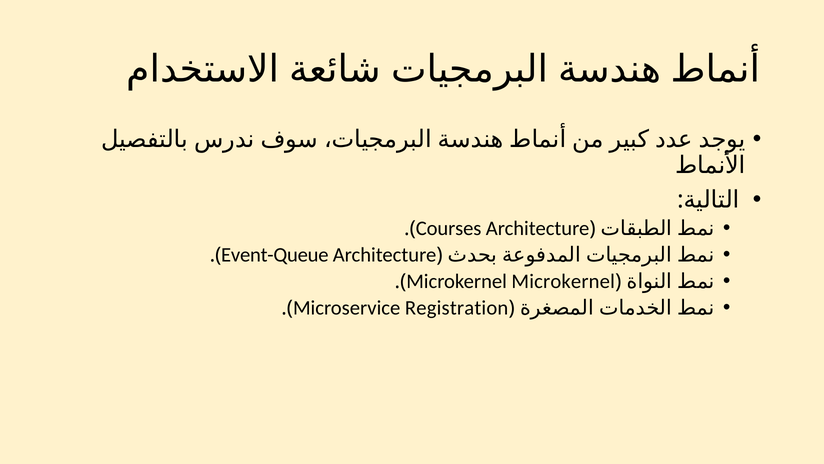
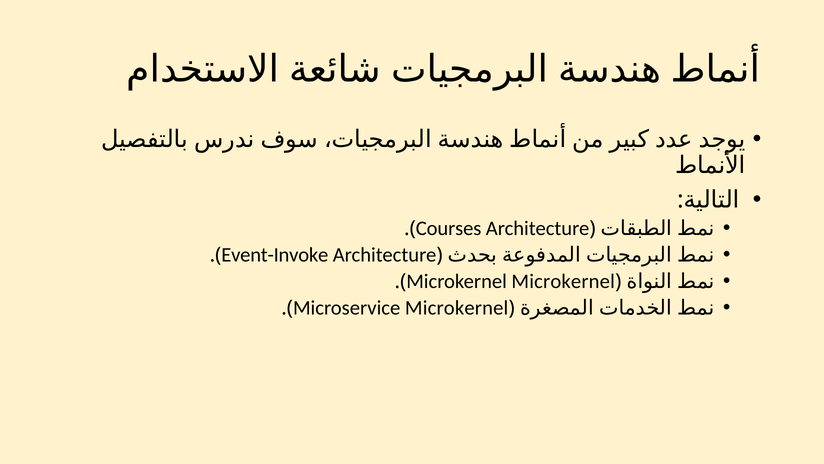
Event-Queue: Event-Queue -> Event-Invoke (275, 255)
Microservice Registration: Registration -> Microkernel (457, 308)
